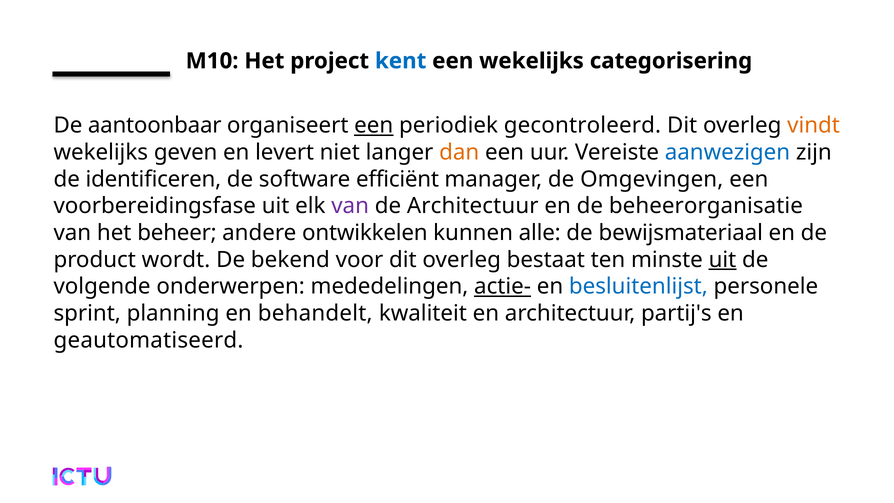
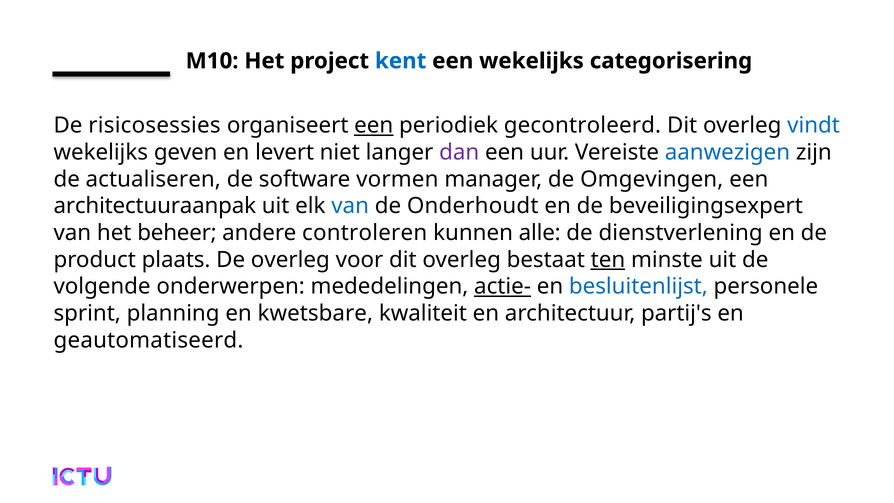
aantoonbaar: aantoonbaar -> risicosessies (154, 126)
vindt colour: orange -> blue (814, 126)
dan colour: orange -> purple (459, 152)
identificeren: identificeren -> actualiseren (153, 179)
efficiënt: efficiënt -> vormen (397, 179)
voorbereidingsfase: voorbereidingsfase -> architectuuraanpak (155, 206)
van colour: purple -> blue (350, 206)
de Architectuur: Architectuur -> Onderhoudt (473, 206)
beheerorganisatie: beheerorganisatie -> beveiligingsexpert (706, 206)
ontwikkelen: ontwikkelen -> controleren (365, 233)
bewijsmateriaal: bewijsmateriaal -> dienstverlening (681, 233)
wordt: wordt -> plaats (176, 260)
De bekend: bekend -> overleg (290, 260)
ten underline: none -> present (608, 260)
uit underline: present -> none (722, 260)
behandelt: behandelt -> kwetsbare (315, 313)
